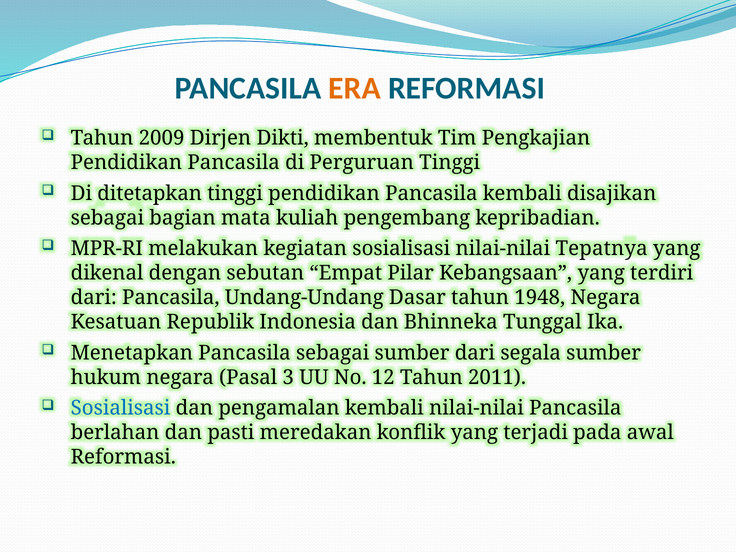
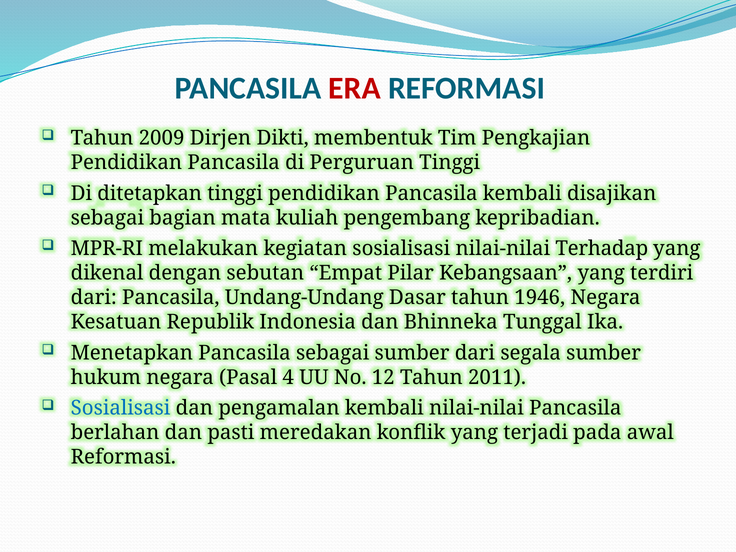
ERA colour: orange -> red (355, 88)
Tepatnya: Tepatnya -> Terhadap (602, 249)
1948: 1948 -> 1946 (540, 298)
3: 3 -> 4 (288, 377)
